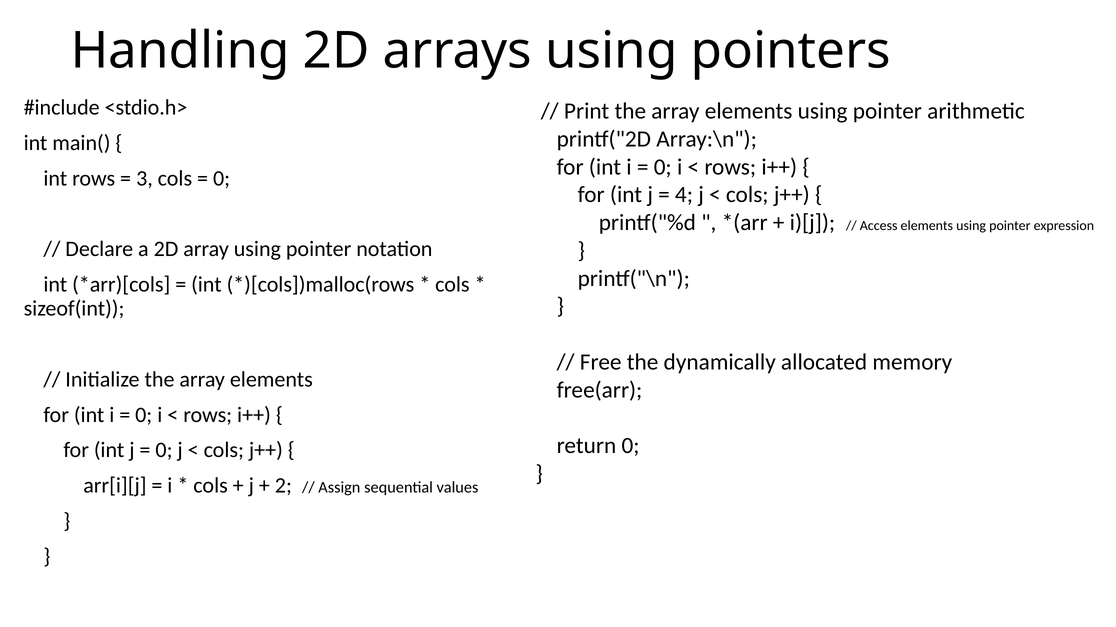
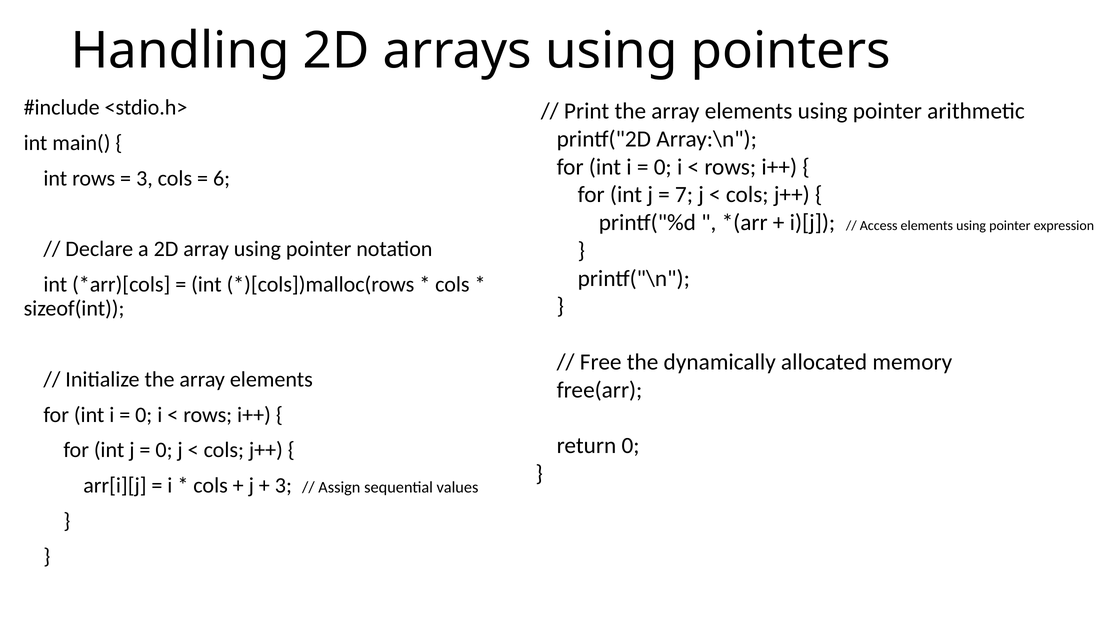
0: 0 -> 6 (222, 179)
4: 4 -> 7 (684, 195)
2: 2 -> 3 (283, 486)
